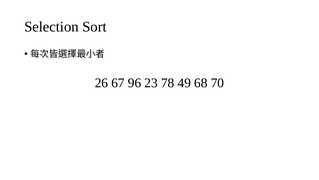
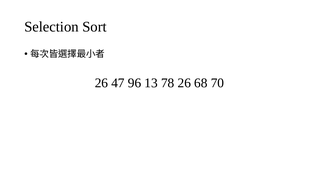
67: 67 -> 47 (118, 83)
23: 23 -> 13 (151, 83)
78 49: 49 -> 26 (184, 83)
